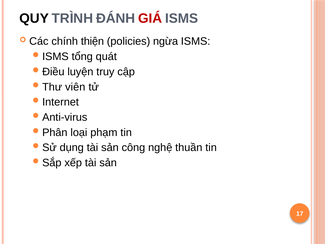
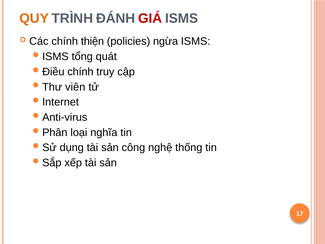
QUY colour: black -> orange (34, 18)
luyện: luyện -> chính (80, 72)
phạm: phạm -> nghĩa (104, 132)
thuần: thuần -> thống (189, 147)
